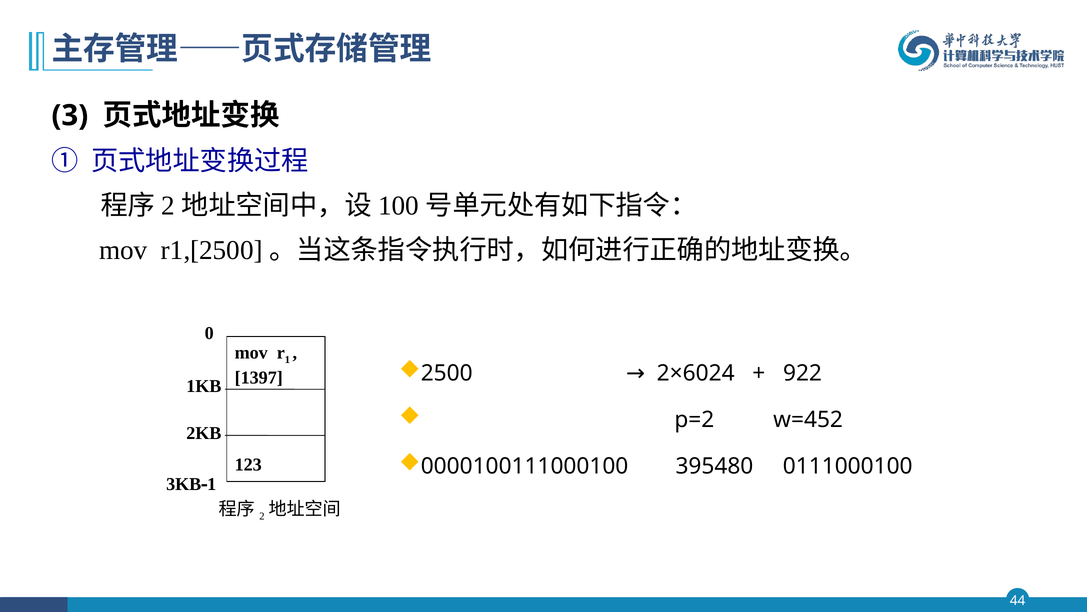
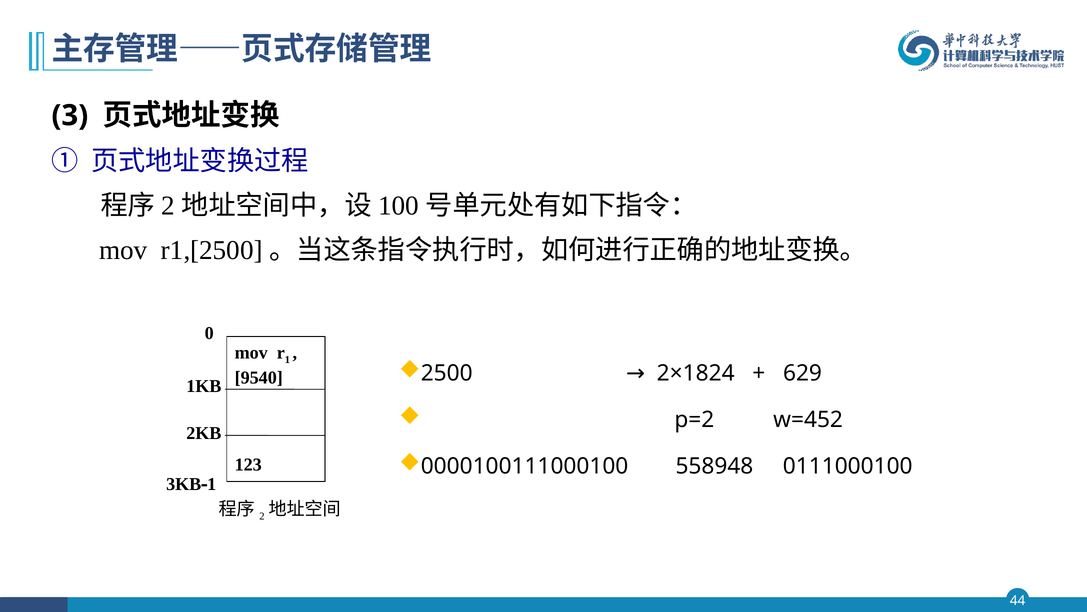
2×6024: 2×6024 -> 2×1824 (696, 373)
922: 922 -> 629 (802, 373)
1397: 1397 -> 9540 (259, 377)
395480: 395480 -> 558948 (714, 466)
